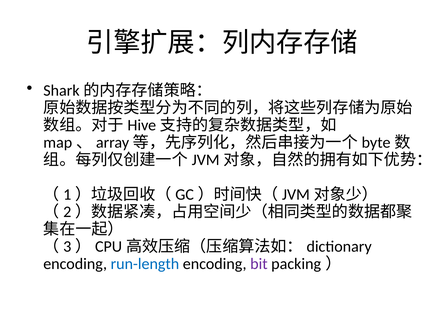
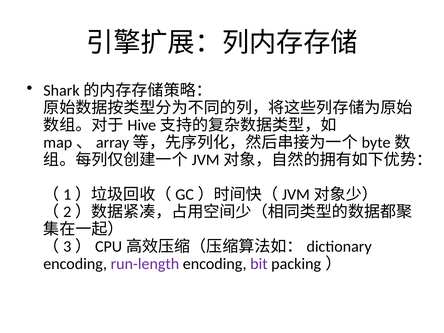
run-length colour: blue -> purple (145, 264)
